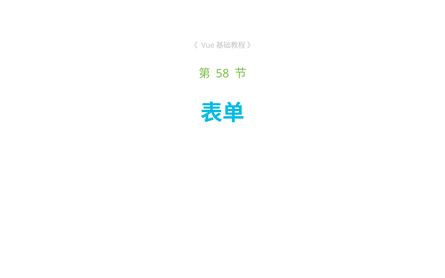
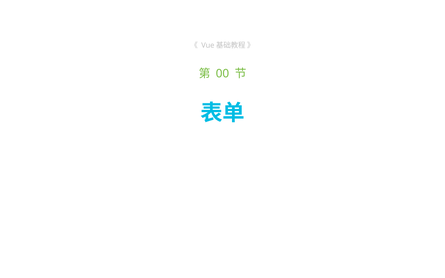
58: 58 -> 00 (222, 74)
